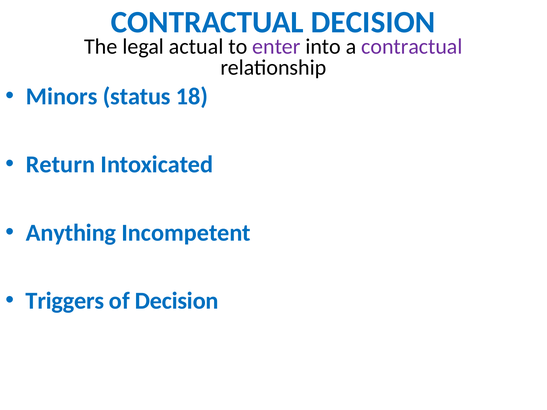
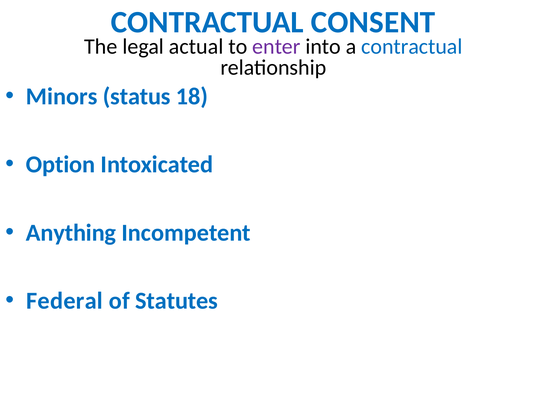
CONTRACTUAL DECISION: DECISION -> CONSENT (373, 22)
contractual colour: purple -> blue (412, 46)
Return: Return -> Option (61, 165)
Triggers: Triggers -> Federal (65, 301)
of Decision: Decision -> Statutes (177, 301)
